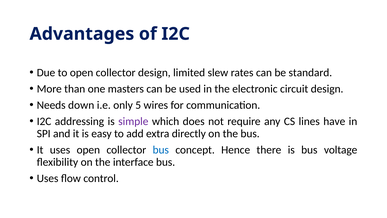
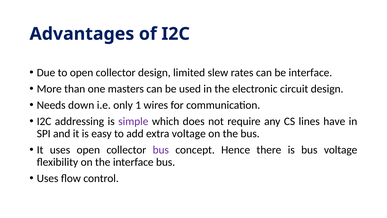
be standard: standard -> interface (310, 73)
5: 5 -> 1 (138, 105)
extra directly: directly -> voltage (189, 133)
bus colour: blue -> purple (161, 150)
